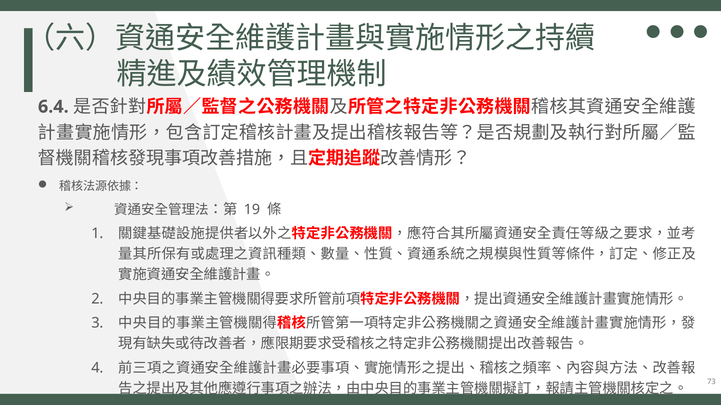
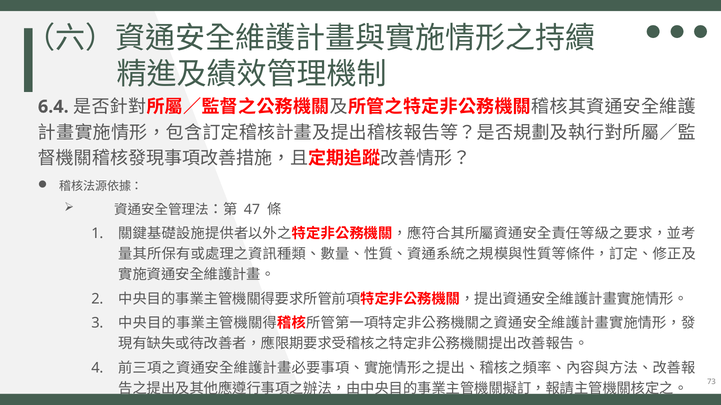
19: 19 -> 47 (252, 210)
